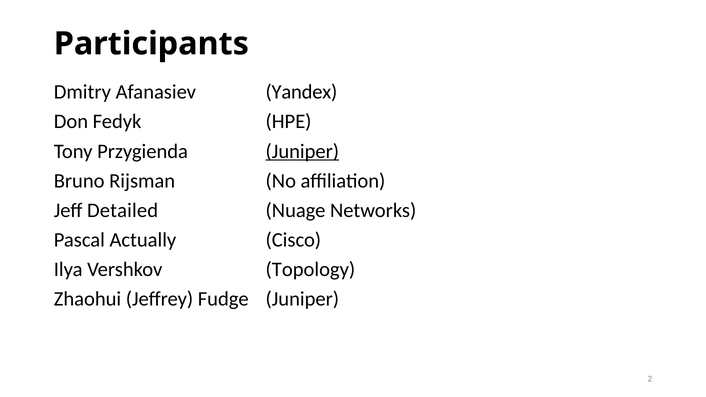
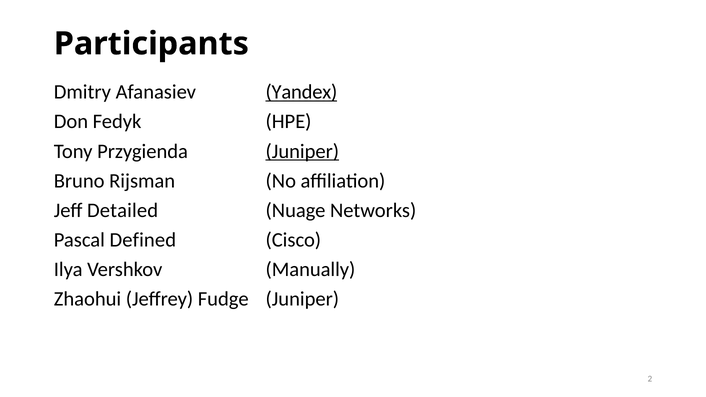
Yandex underline: none -> present (301, 92)
Actually: Actually -> Defined (143, 240)
Topology: Topology -> Manually (310, 270)
